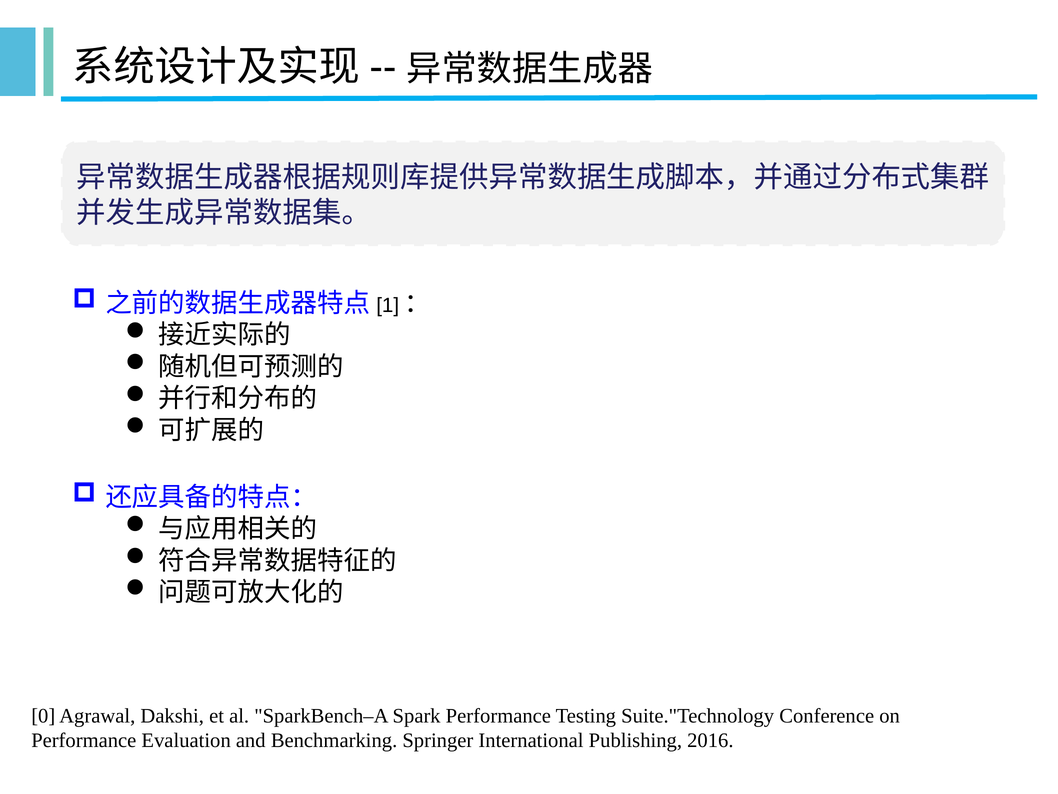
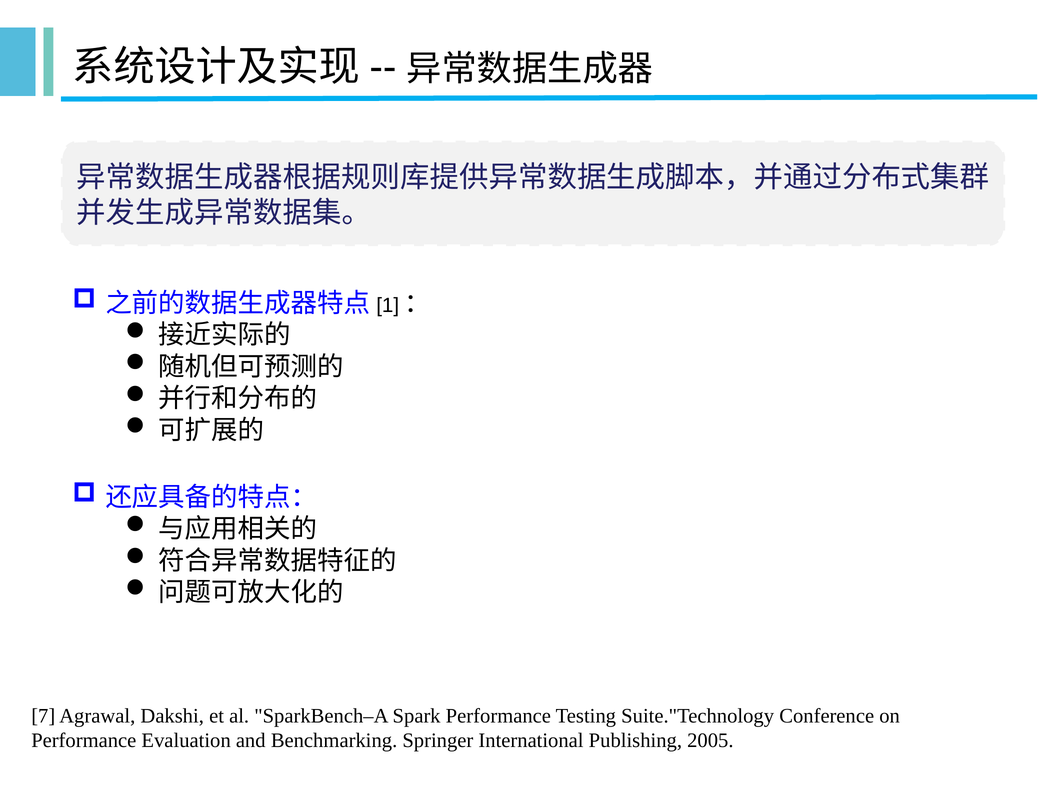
0: 0 -> 7 (43, 715)
2016: 2016 -> 2005 (710, 740)
